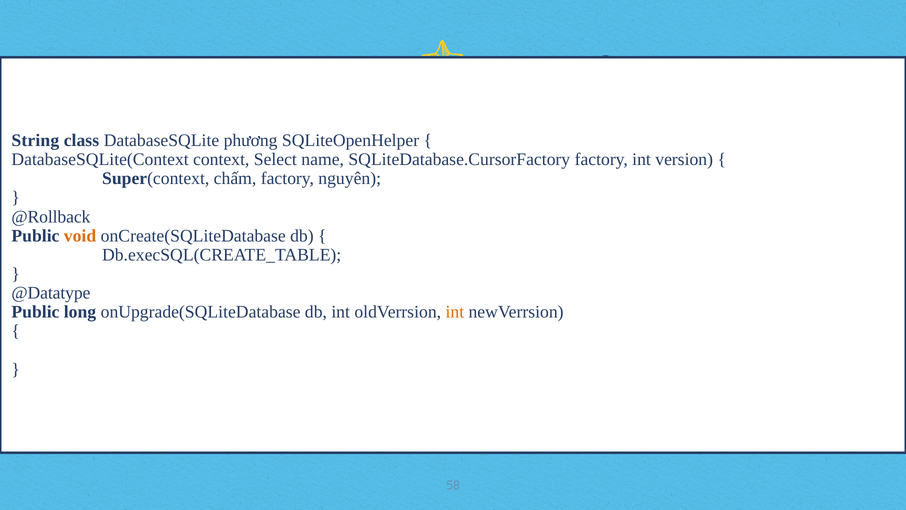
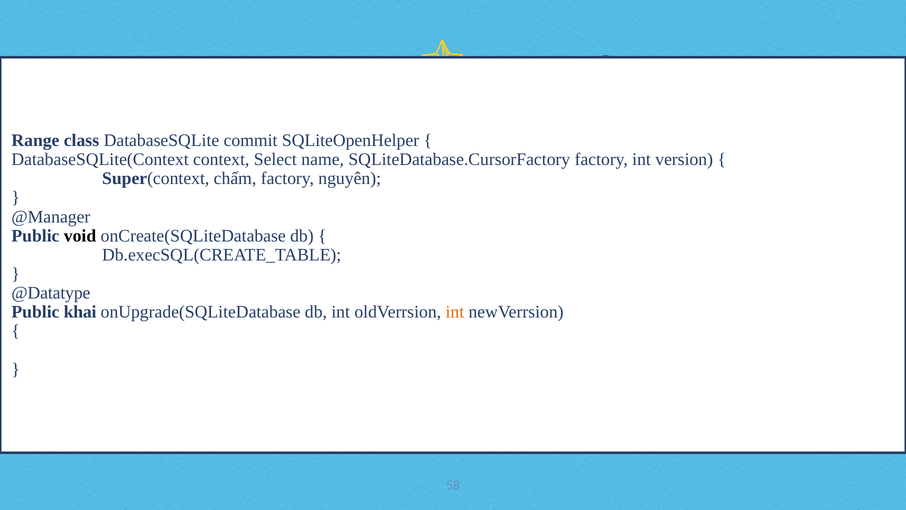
String: String -> Range (35, 140)
phương: phương -> commit (251, 140)
@Rollback: @Rollback -> @Manager (51, 217)
void colour: orange -> black (80, 236)
long: long -> khai (80, 312)
